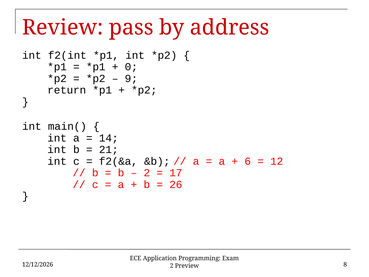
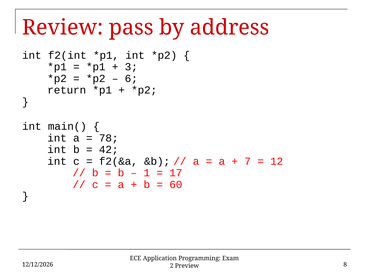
0: 0 -> 3 (131, 67)
9: 9 -> 6 (131, 78)
14: 14 -> 78 (109, 138)
21: 21 -> 42 (109, 149)
6: 6 -> 7 (248, 161)
2: 2 -> 1 (147, 173)
26: 26 -> 60 (176, 184)
